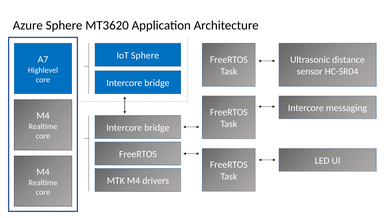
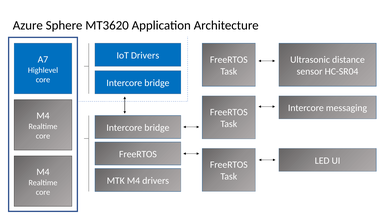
IoT Sphere: Sphere -> Drivers (145, 55)
